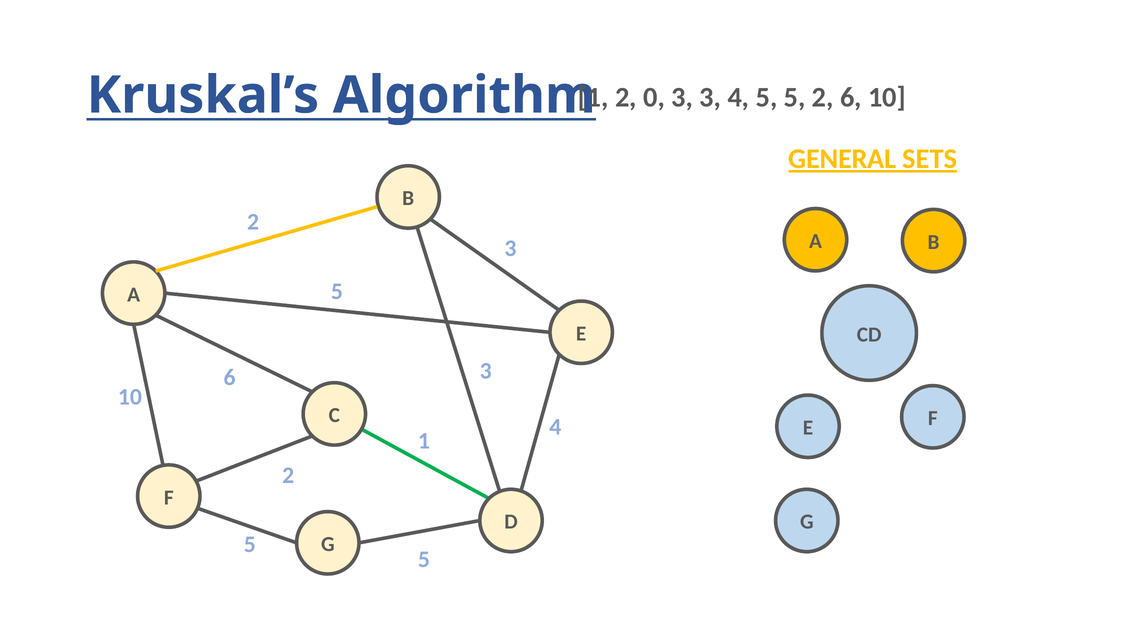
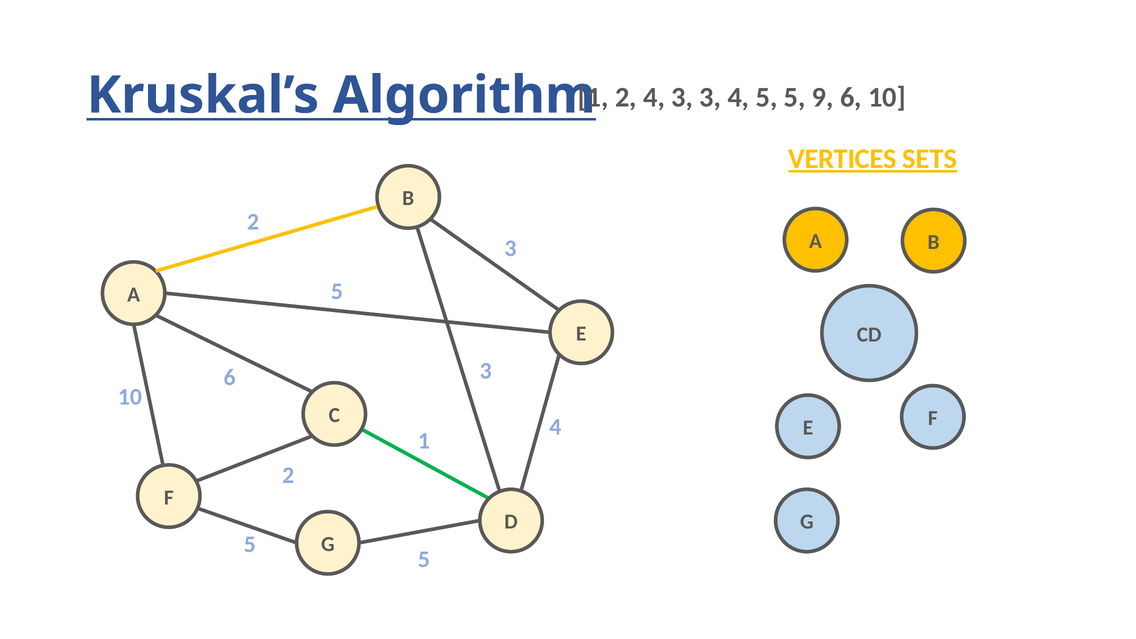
2 0: 0 -> 4 (654, 97)
5 2: 2 -> 9 (823, 97)
GENERAL: GENERAL -> VERTICES (842, 159)
